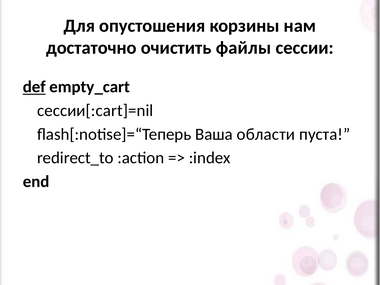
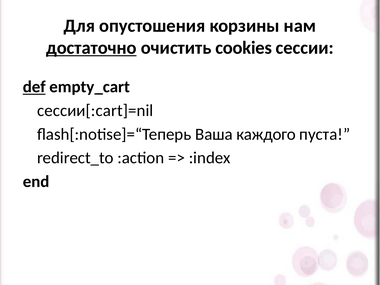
достаточно underline: none -> present (91, 48)
файлы: файлы -> cookies (244, 48)
области: области -> каждого (266, 134)
